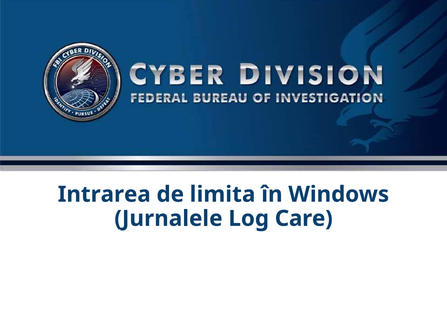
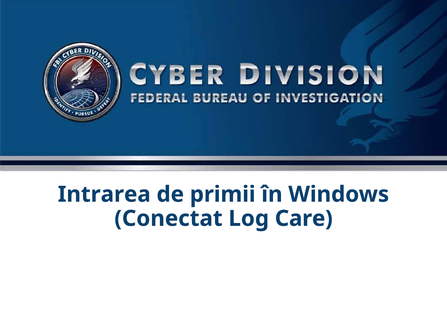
limita: limita -> primii (223, 195)
Jurnalele: Jurnalele -> Conectat (168, 219)
